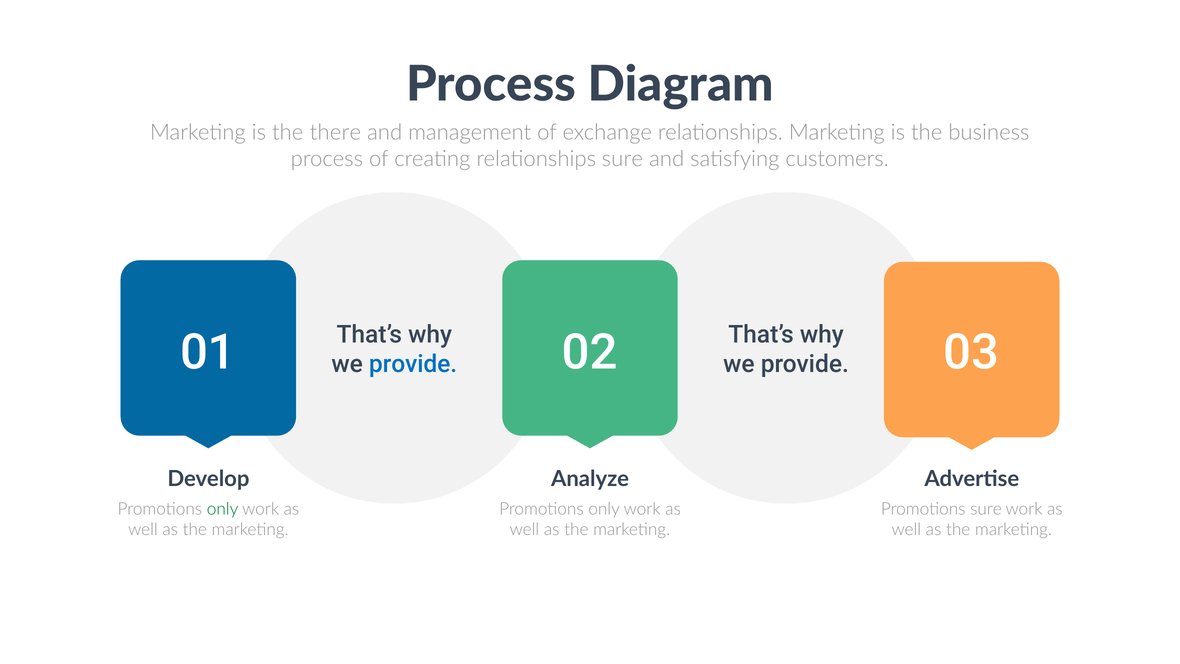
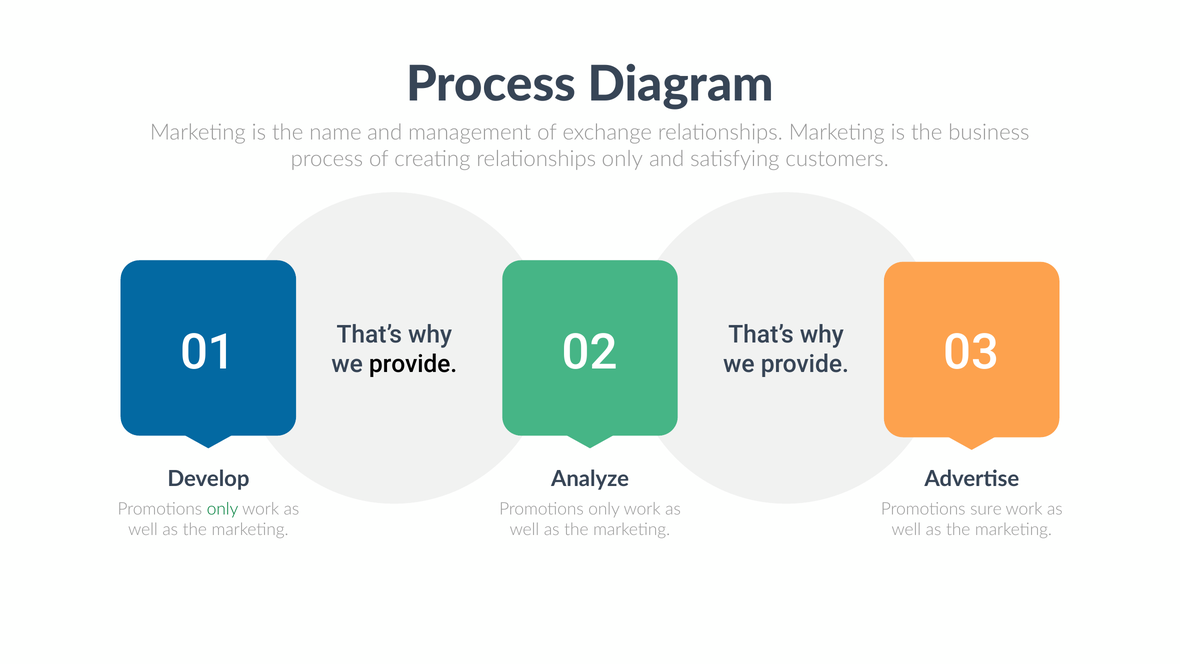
there: there -> name (335, 132)
relationships sure: sure -> only (622, 159)
provide colour: blue -> black (413, 364)
